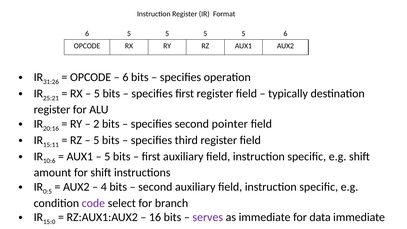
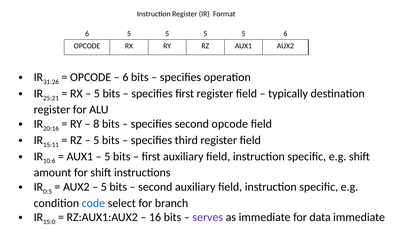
2: 2 -> 8 (96, 124)
second pointer: pointer -> opcode (230, 124)
4: 4 -> 5 (104, 187)
code colour: purple -> blue (93, 203)
